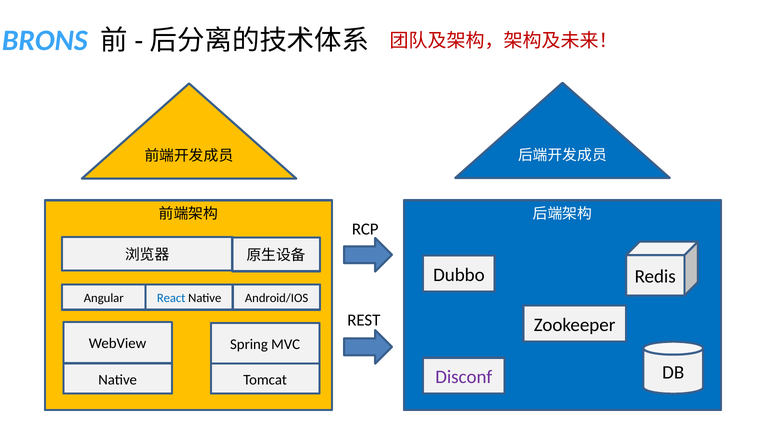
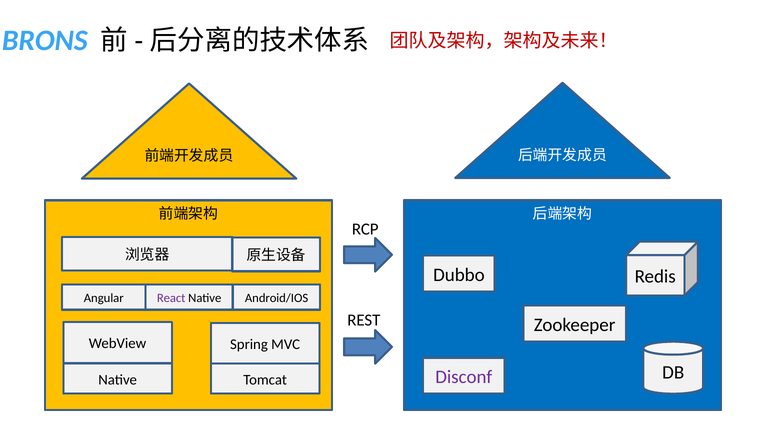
React colour: blue -> purple (171, 298)
